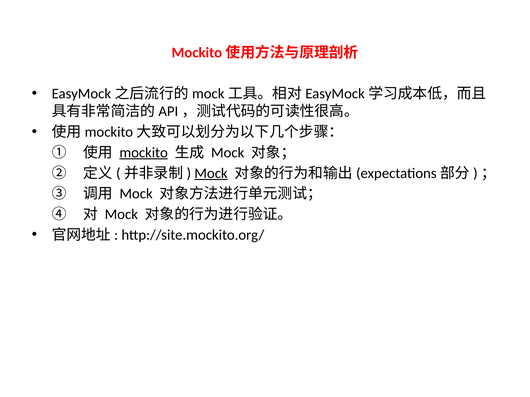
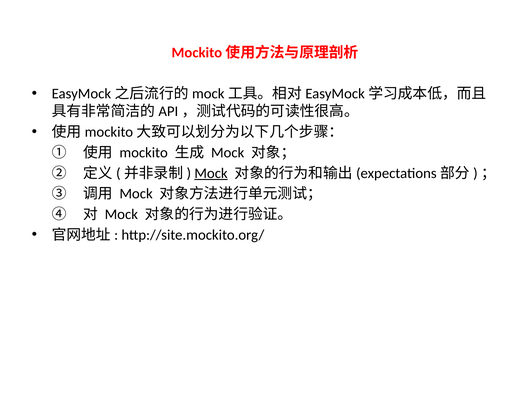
mockito underline: present -> none (144, 153)
